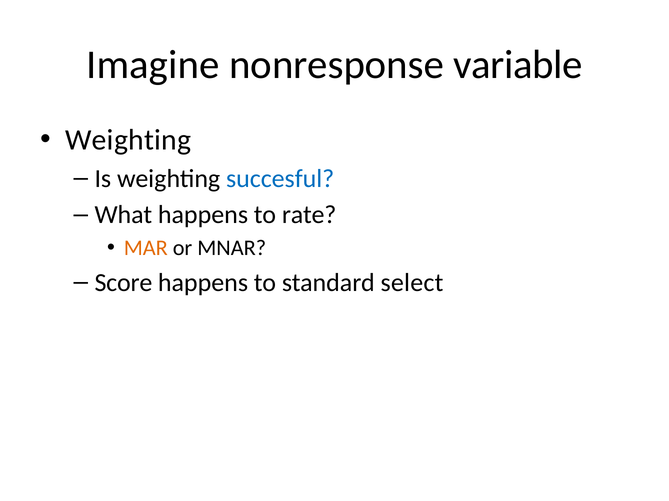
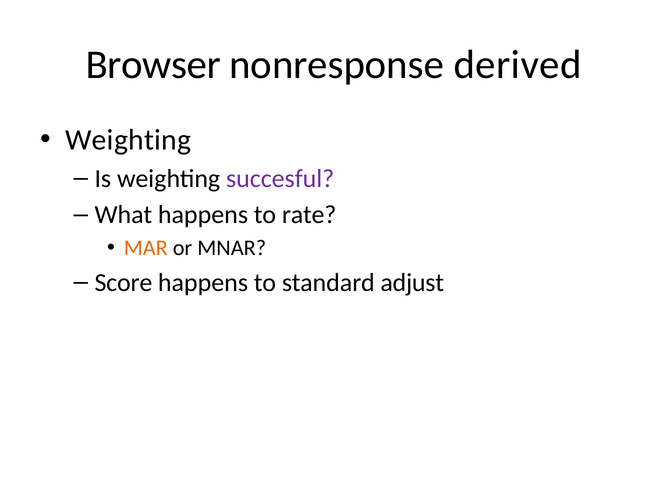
Imagine: Imagine -> Browser (153, 65)
variable: variable -> derived (518, 65)
succesful colour: blue -> purple (280, 179)
select: select -> adjust (412, 283)
